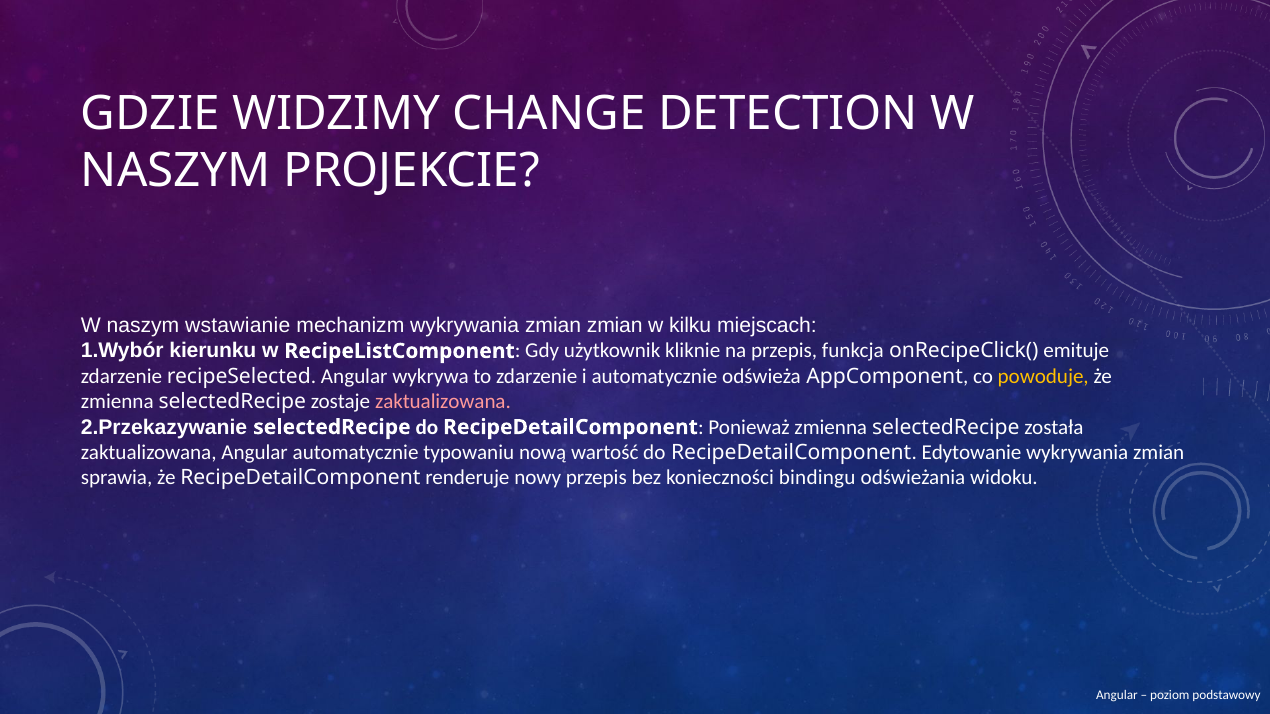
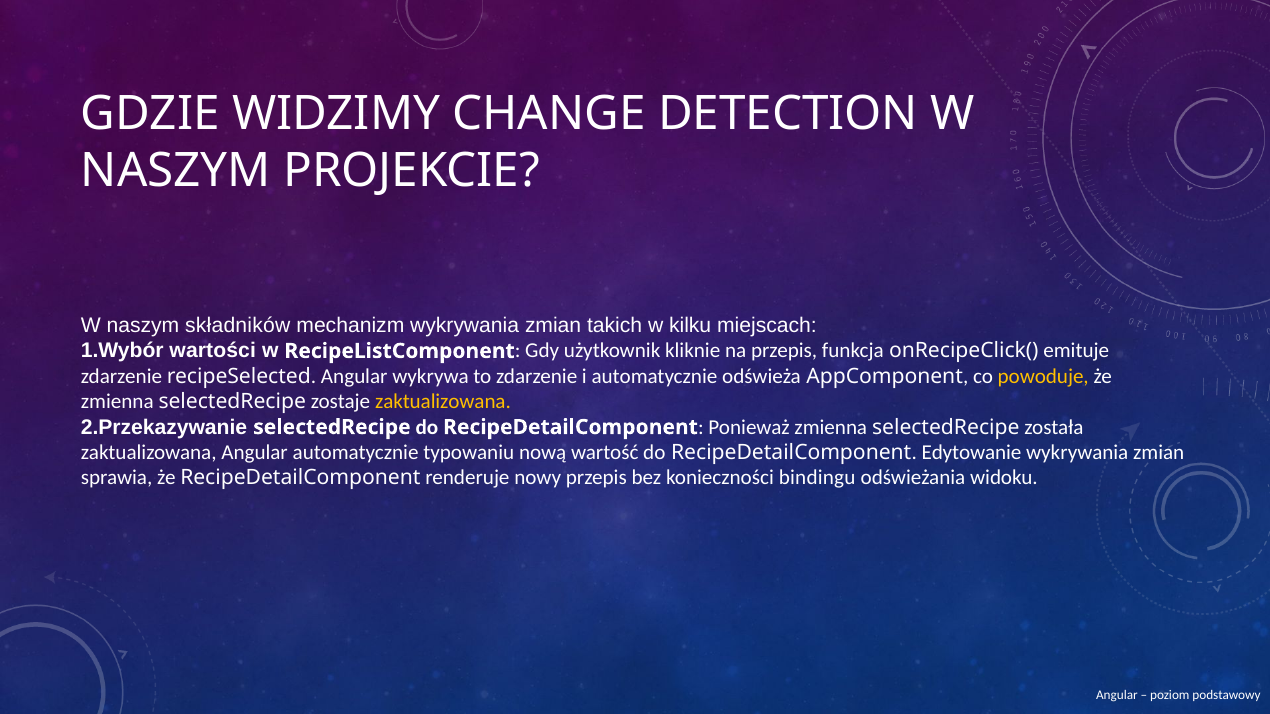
wstawianie: wstawianie -> składników (238, 326)
zmian zmian: zmian -> takich (615, 326)
kierunku: kierunku -> wartości (213, 351)
zaktualizowana colour: pink -> yellow (443, 402)
